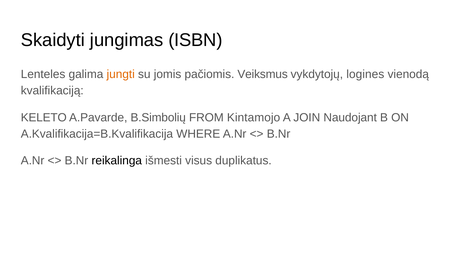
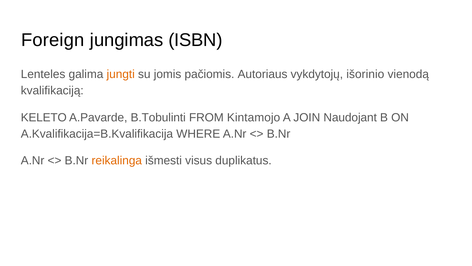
Skaidyti: Skaidyti -> Foreign (53, 40)
Veiksmus: Veiksmus -> Autoriaus (263, 74)
logines: logines -> išorinio (365, 74)
B.Simbolių: B.Simbolių -> B.Tobulinti (158, 117)
reikalinga colour: black -> orange (117, 160)
